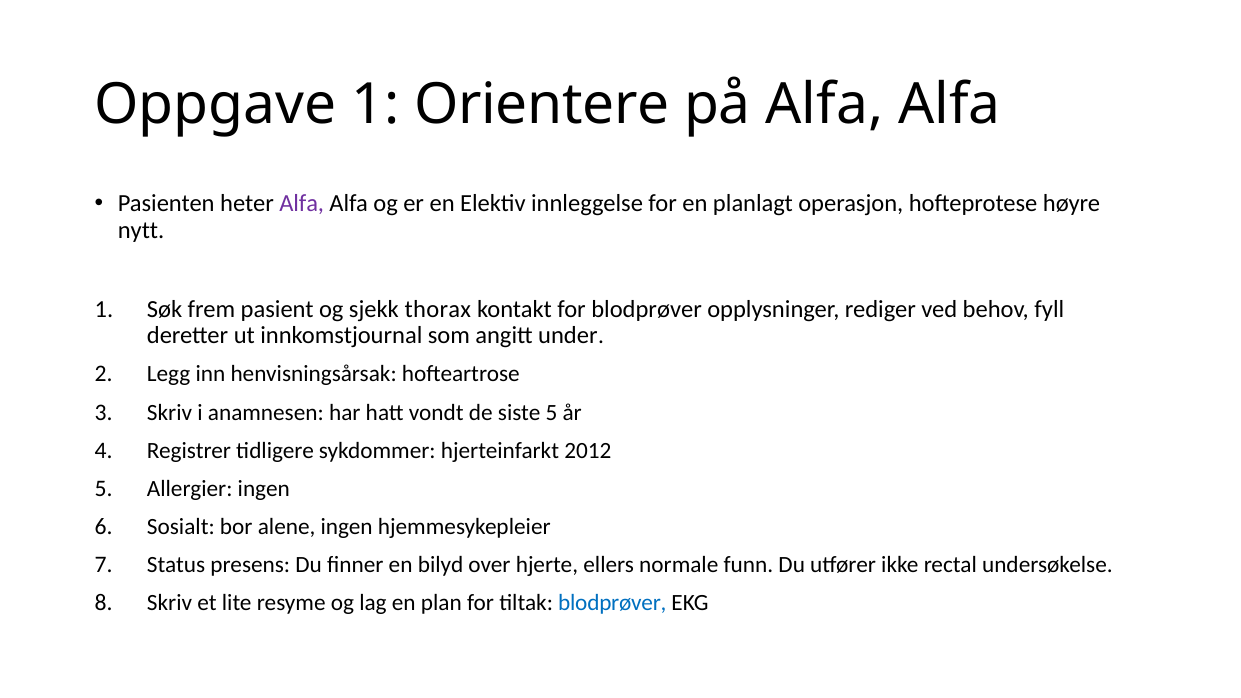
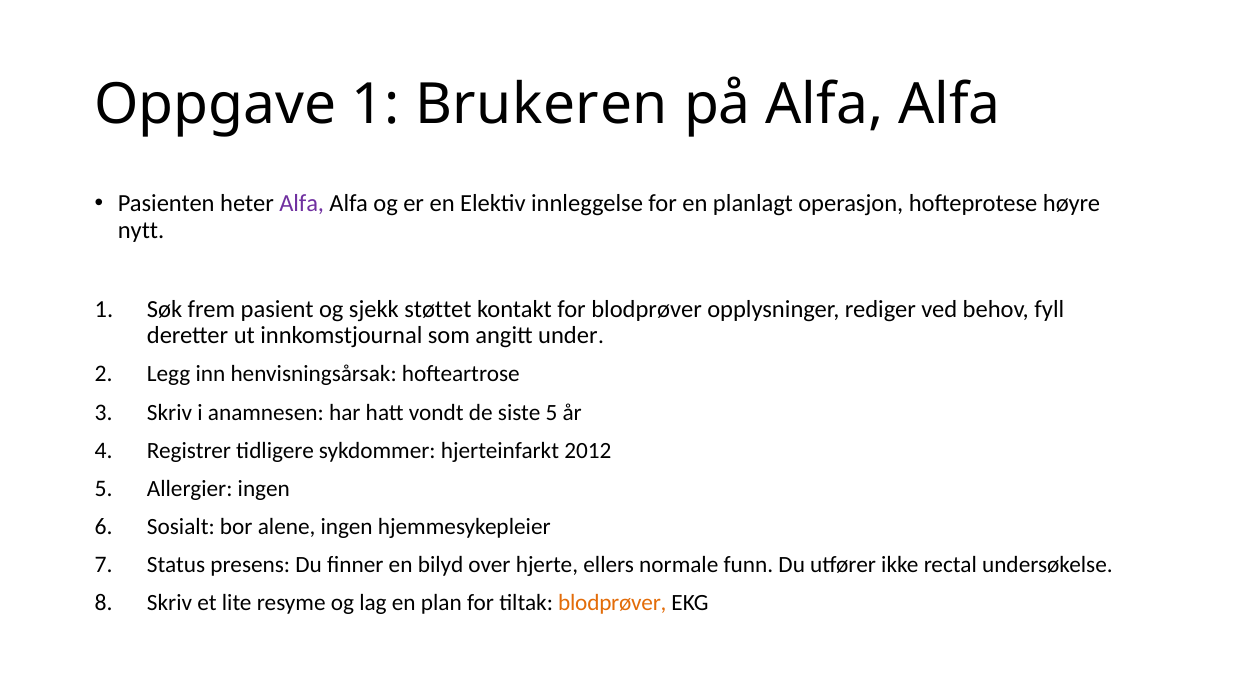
Orientere: Orientere -> Brukeren (541, 104)
thorax: thorax -> støttet (438, 309)
blodprøver colour: blue -> orange (612, 603)
